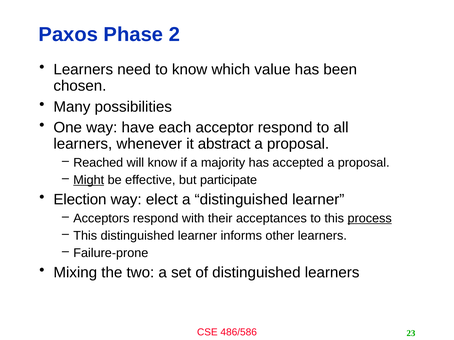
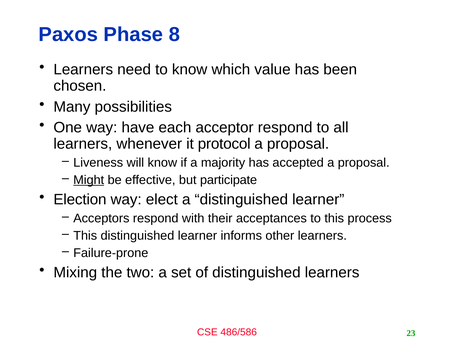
2: 2 -> 8 (174, 35)
abstract: abstract -> protocol (224, 144)
Reached: Reached -> Liveness (98, 163)
process underline: present -> none (370, 219)
